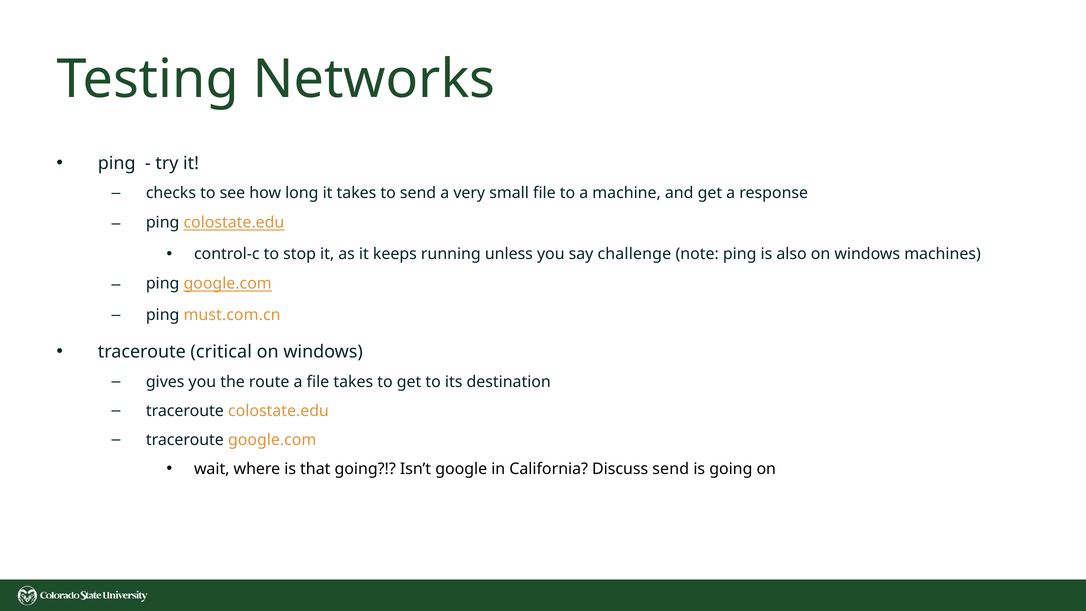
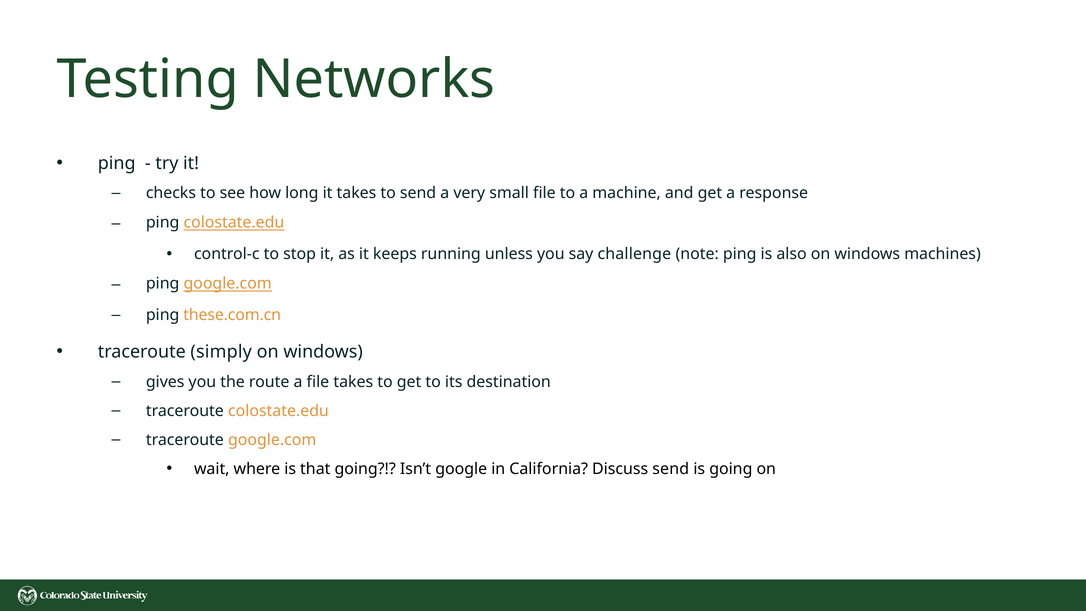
must.com.cn: must.com.cn -> these.com.cn (232, 315)
critical: critical -> simply (221, 352)
